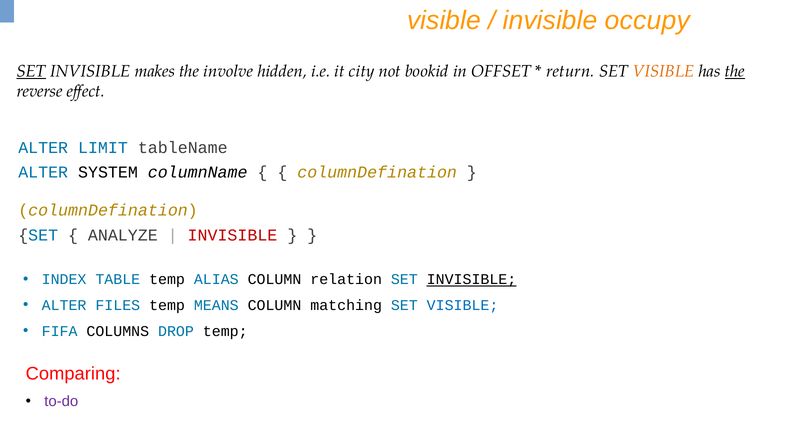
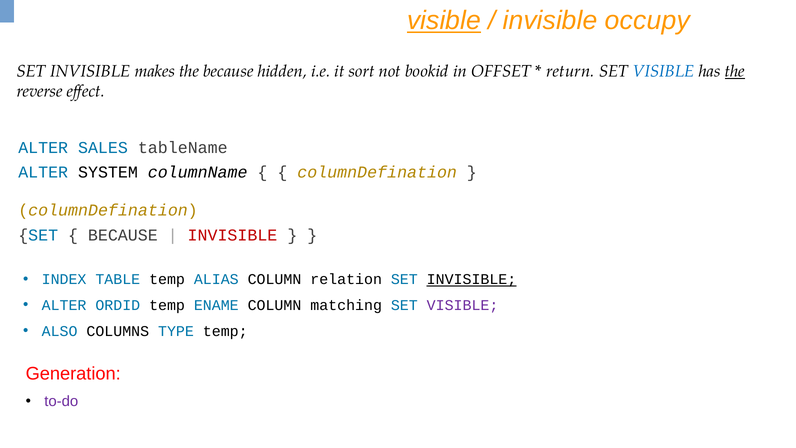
visible underline: none -> present (444, 21)
SET underline: present -> none (31, 71)
the involve: involve -> because (228, 71)
city: city -> sort (362, 71)
VISIBLE colour: orange -> blue (664, 71)
LIMIT: LIMIT -> SALES (103, 147)
ANALYZE: ANALYZE -> BECAUSE (123, 235)
FILES: FILES -> ORDID (118, 305)
MEANS: MEANS -> ENAME (216, 305)
VISIBLE colour: blue -> purple (463, 305)
FIFA: FIFA -> ALSO (60, 331)
DROP: DROP -> TYPE (176, 331)
Comparing: Comparing -> Generation (73, 374)
